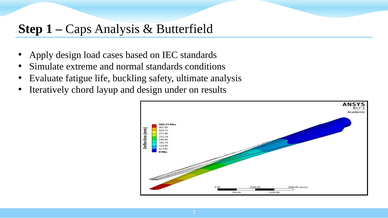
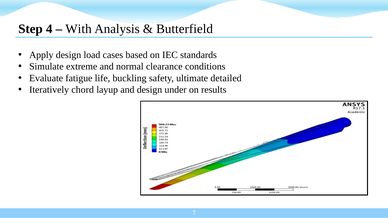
1: 1 -> 4 (49, 29)
Caps: Caps -> With (79, 29)
normal standards: standards -> clearance (164, 67)
ultimate analysis: analysis -> detailed (226, 78)
